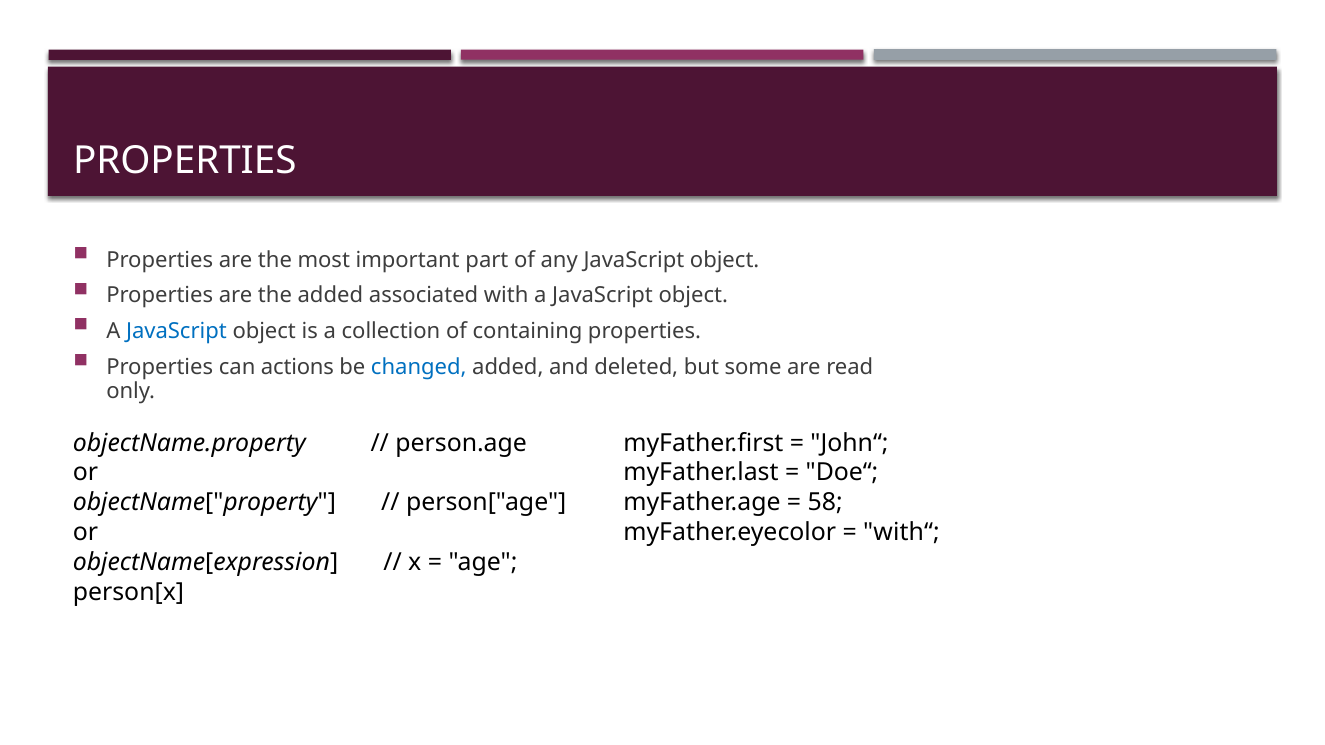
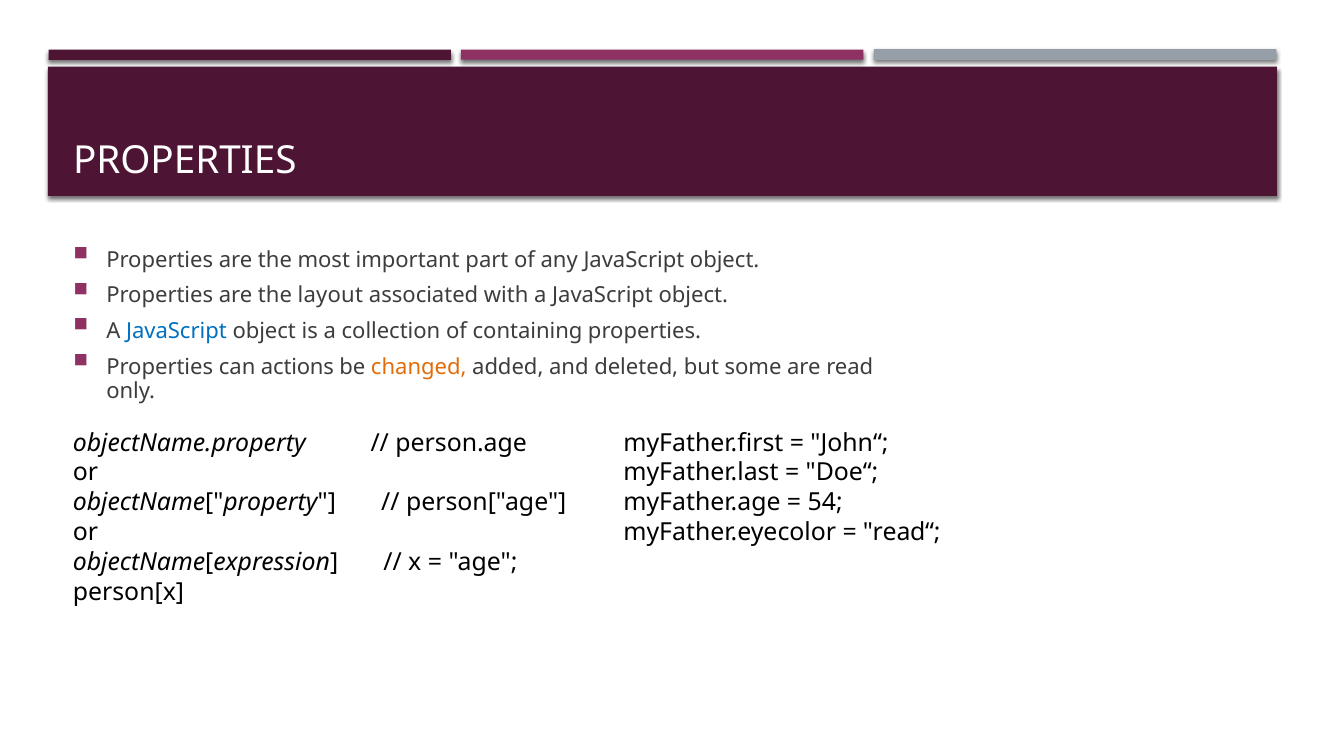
the added: added -> layout (330, 296)
changed colour: blue -> orange (419, 367)
58: 58 -> 54 (825, 503)
with“: with“ -> read“ (902, 533)
